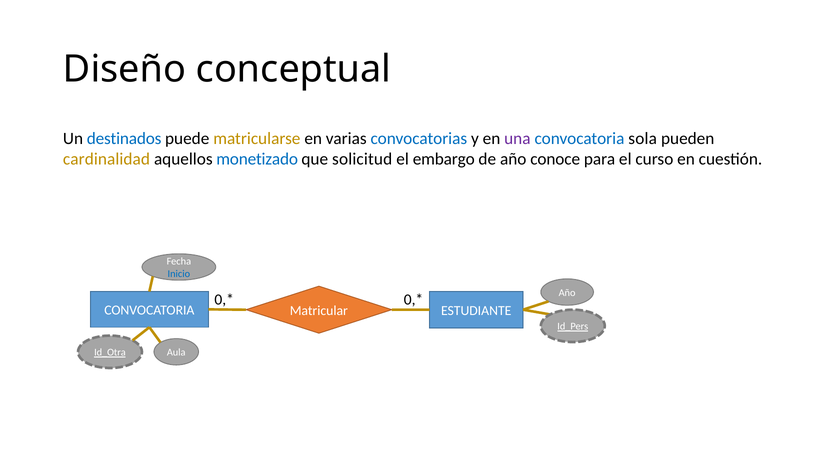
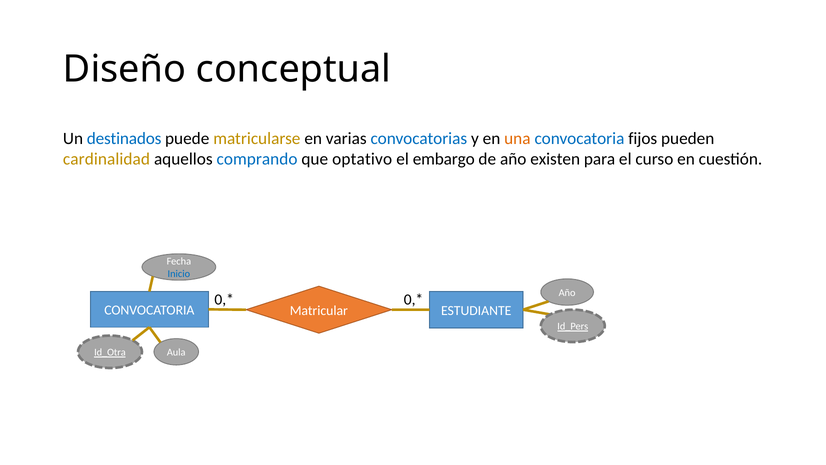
una colour: purple -> orange (517, 138)
sola: sola -> fijos (643, 138)
monetizado: monetizado -> comprando (257, 159)
solicitud: solicitud -> optativo (362, 159)
conoce: conoce -> existen (555, 159)
